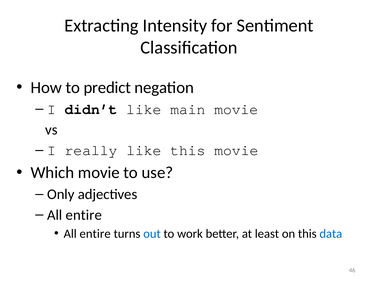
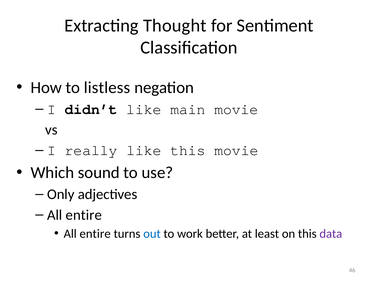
Intensity: Intensity -> Thought (175, 26)
predict: predict -> listless (107, 88)
Which movie: movie -> sound (99, 173)
data colour: blue -> purple (331, 234)
